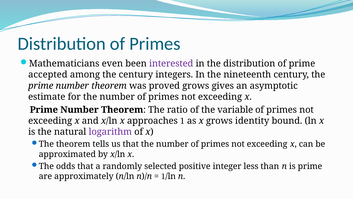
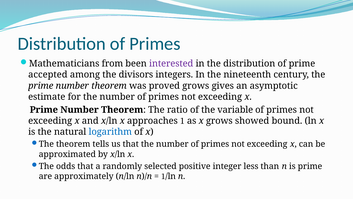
even: even -> from (112, 63)
the century: century -> divisors (136, 75)
identity: identity -> showed (252, 121)
logarithm colour: purple -> blue (110, 132)
